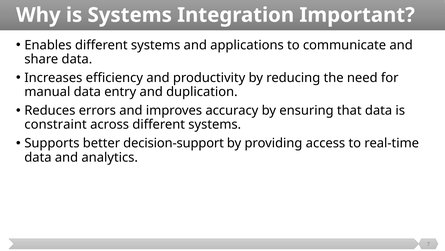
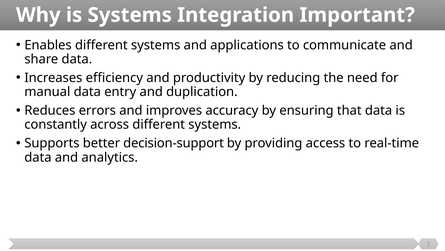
constraint: constraint -> constantly (56, 124)
